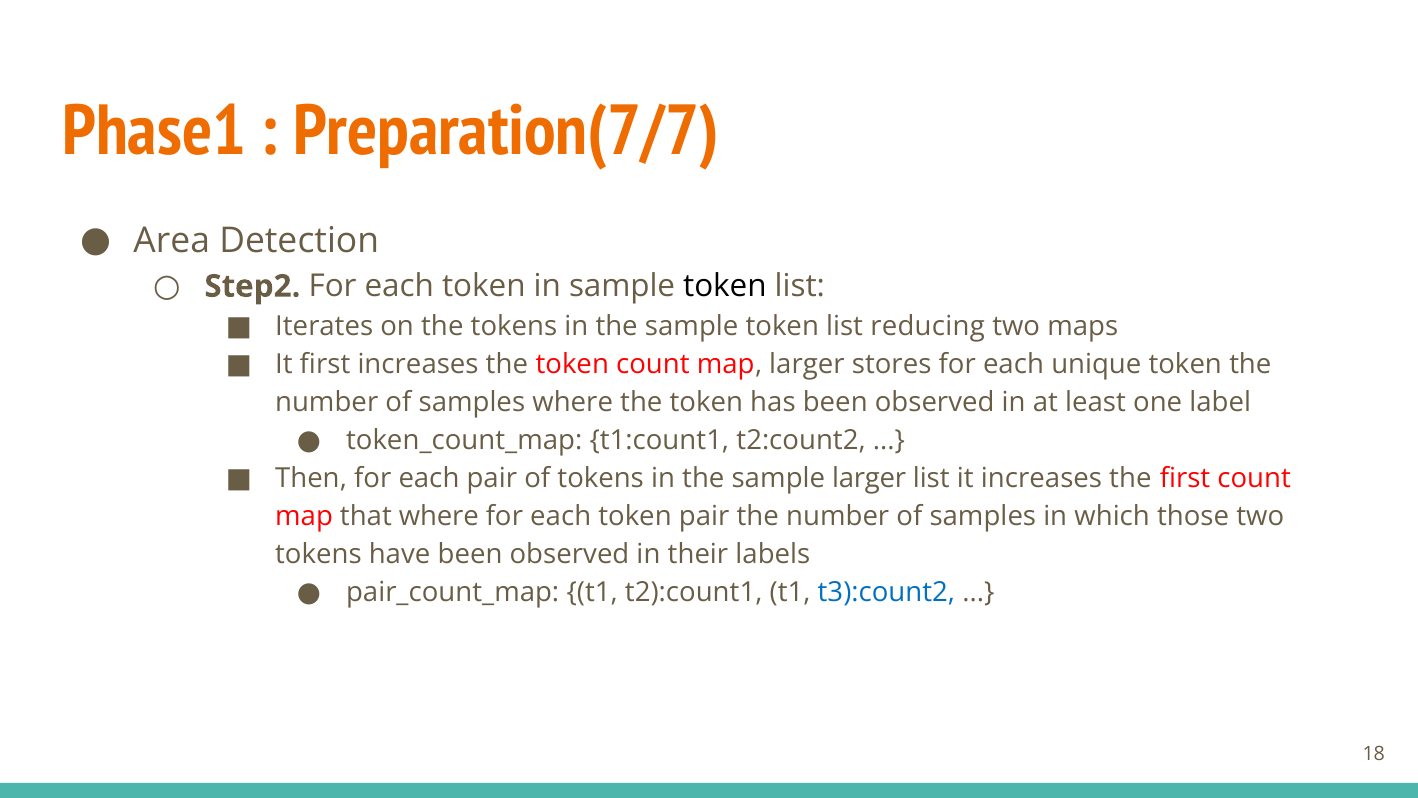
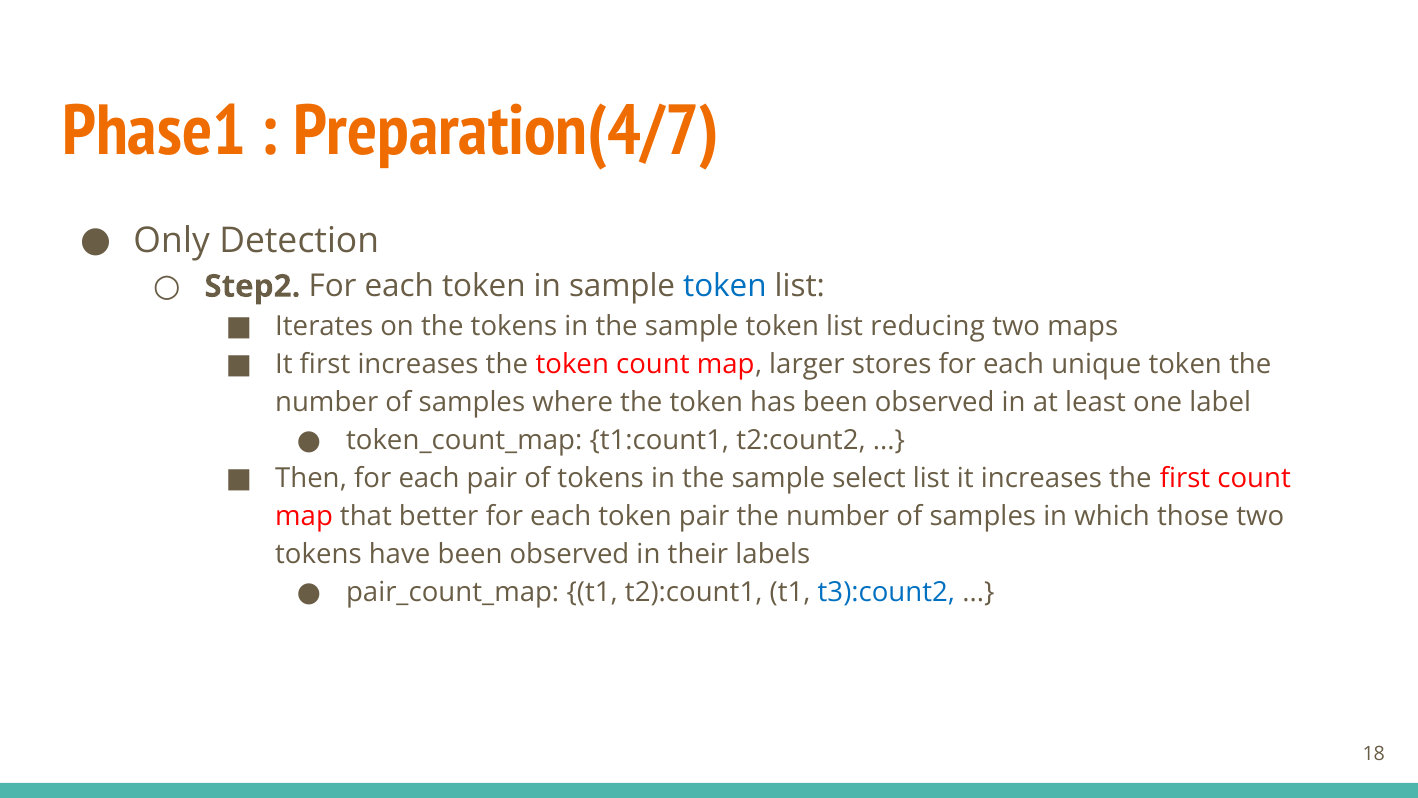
Preparation(7/7: Preparation(7/7 -> Preparation(4/7 (506, 131)
Area: Area -> Only (172, 241)
token colour: black -> blue (725, 286)
sample larger: larger -> select (869, 478)
that where: where -> better (439, 516)
